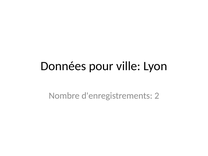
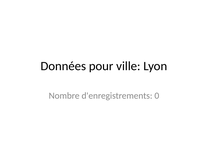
2: 2 -> 0 (157, 96)
